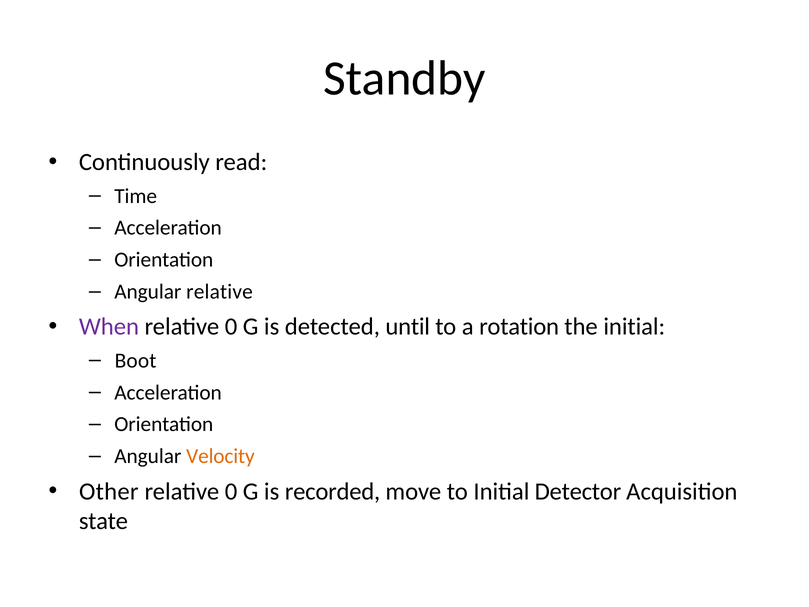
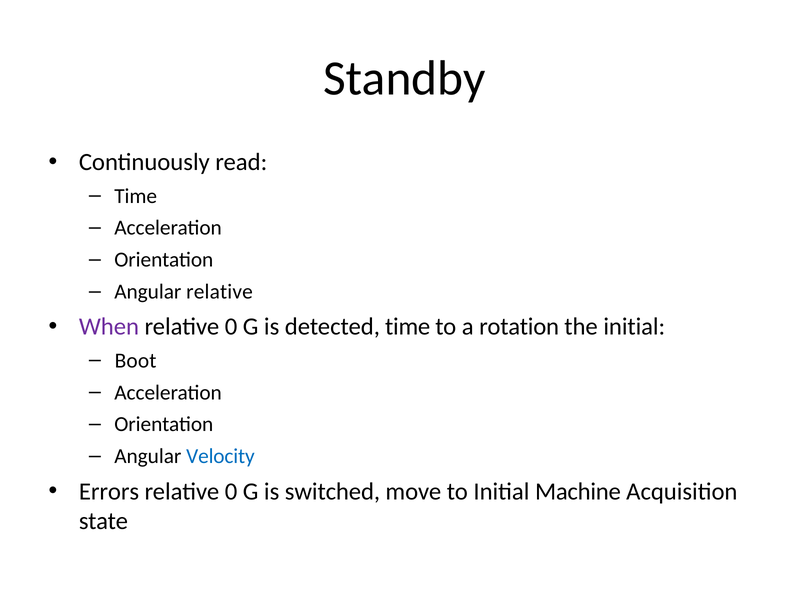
detected until: until -> time (408, 327)
Velocity colour: orange -> blue (220, 456)
Other: Other -> Errors (109, 491)
recorded: recorded -> switched (332, 491)
Detector: Detector -> Machine (578, 491)
